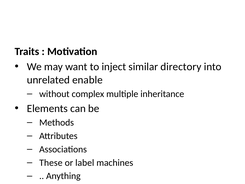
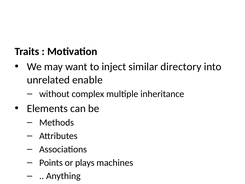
These: These -> Points (51, 162)
label: label -> plays (85, 162)
